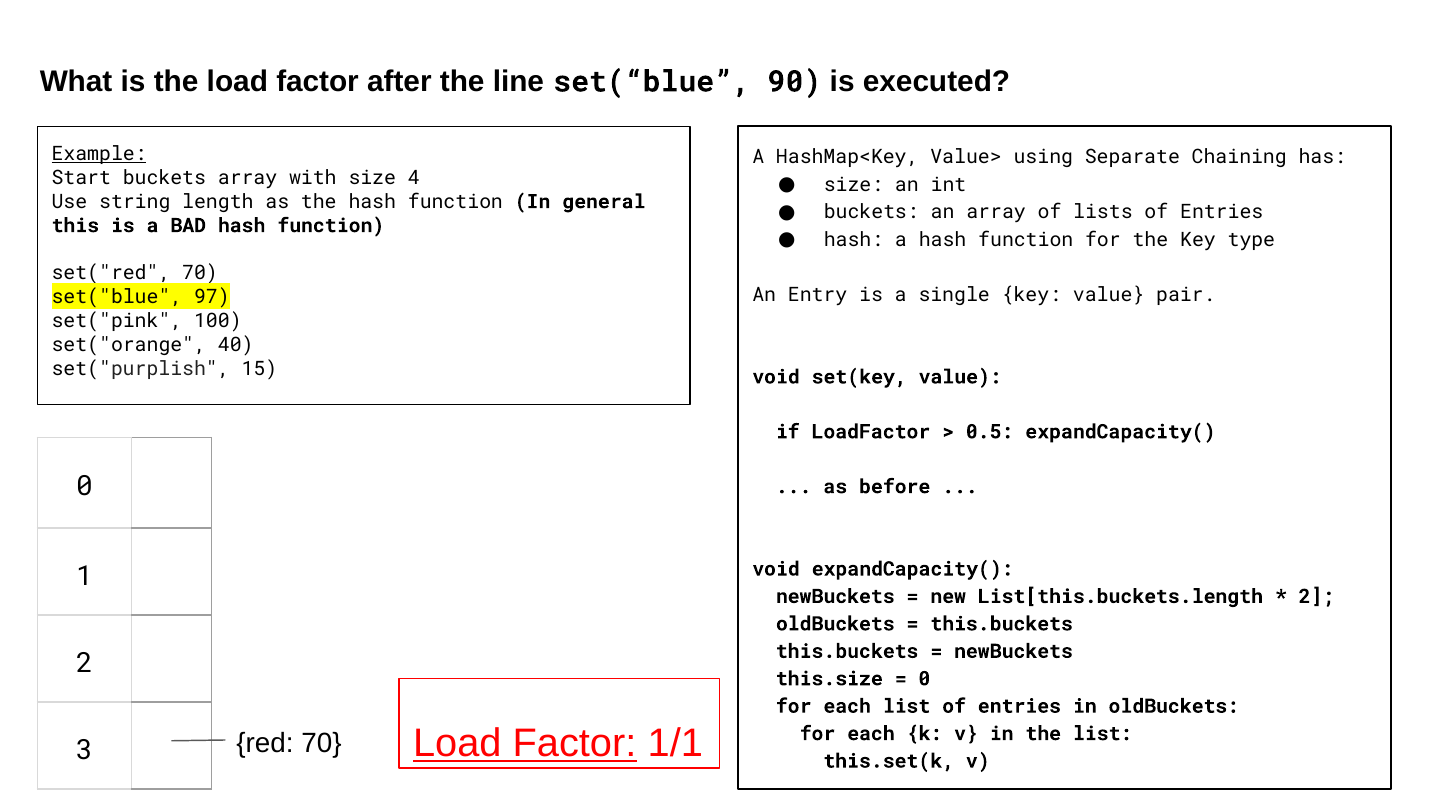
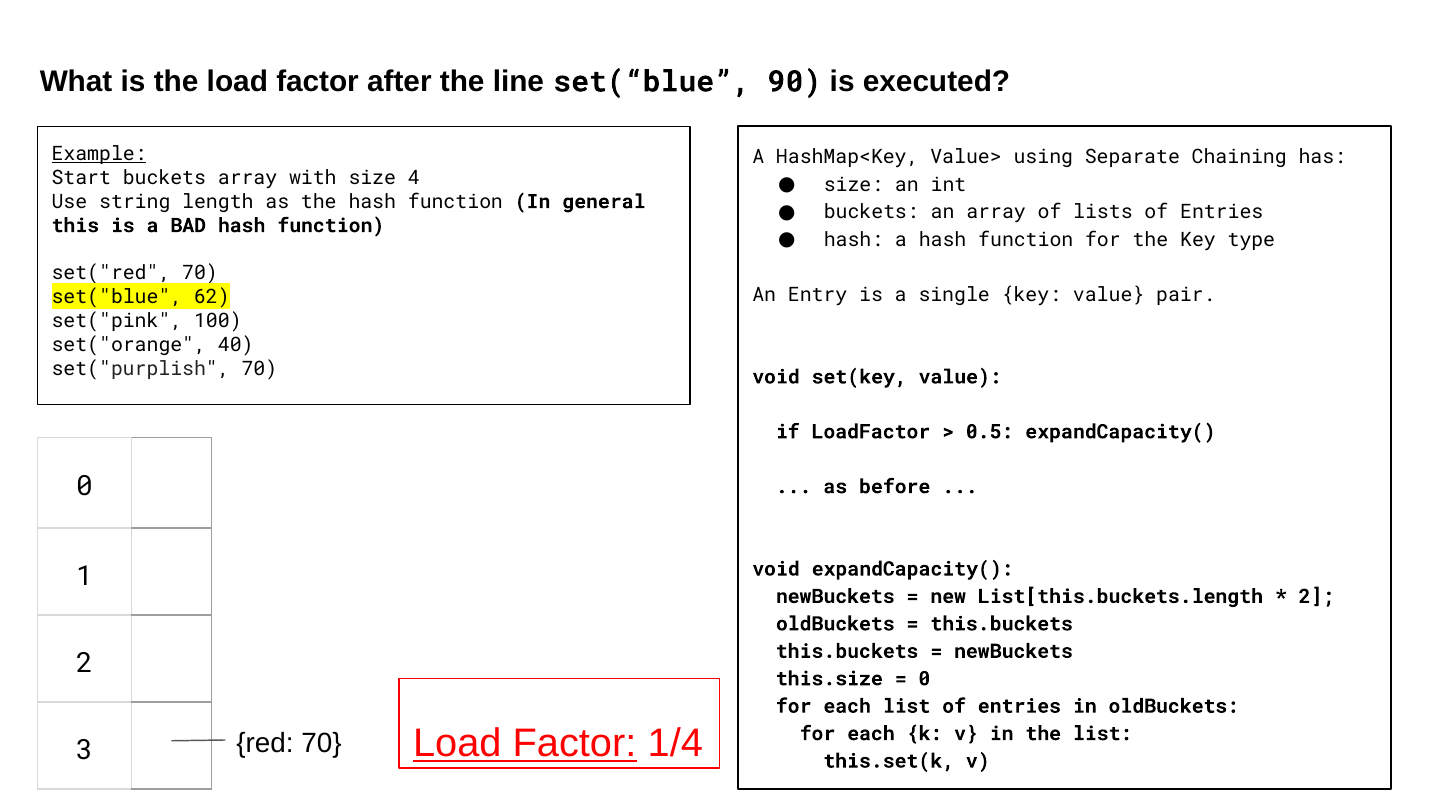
97: 97 -> 62 (212, 297)
set("purplish 15: 15 -> 70 (259, 369)
1/1: 1/1 -> 1/4 (675, 743)
